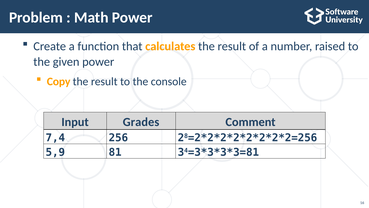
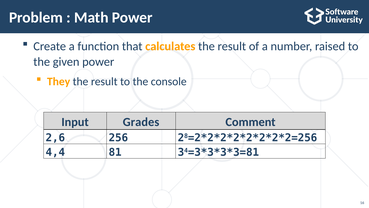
Copy: Copy -> They (59, 81)
7,4: 7,4 -> 2,6 (55, 138)
5,9: 5,9 -> 4,4 (55, 152)
